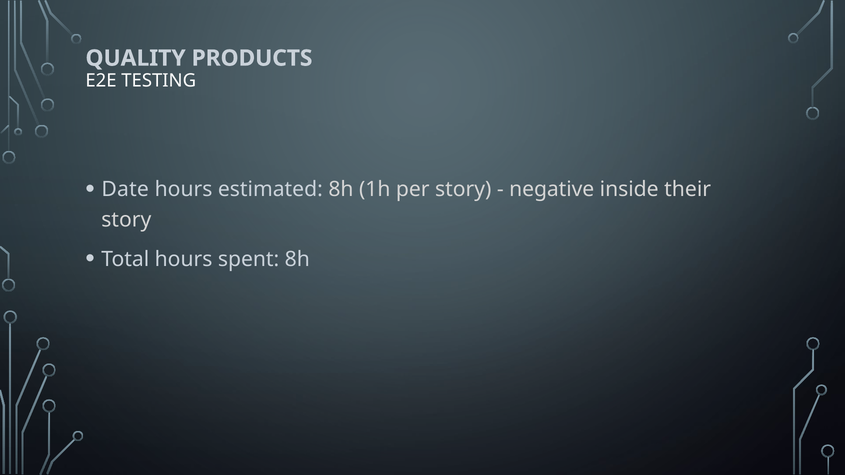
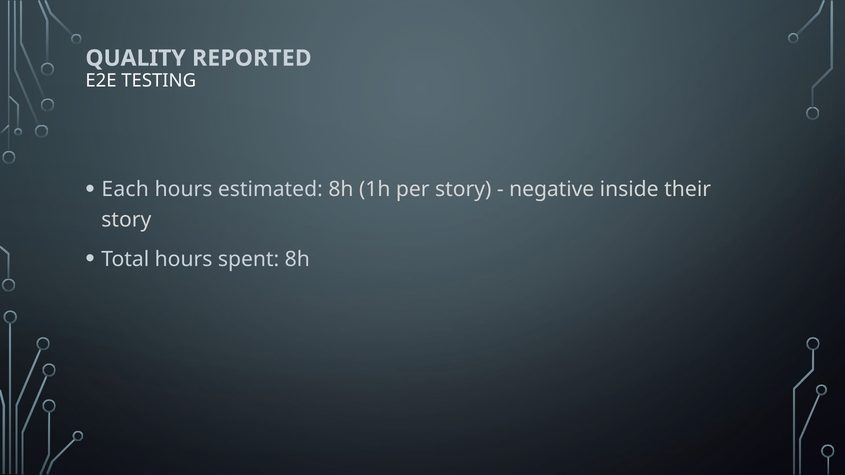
PRODUCTS: PRODUCTS -> REPORTED (252, 58)
Date: Date -> Each (125, 190)
